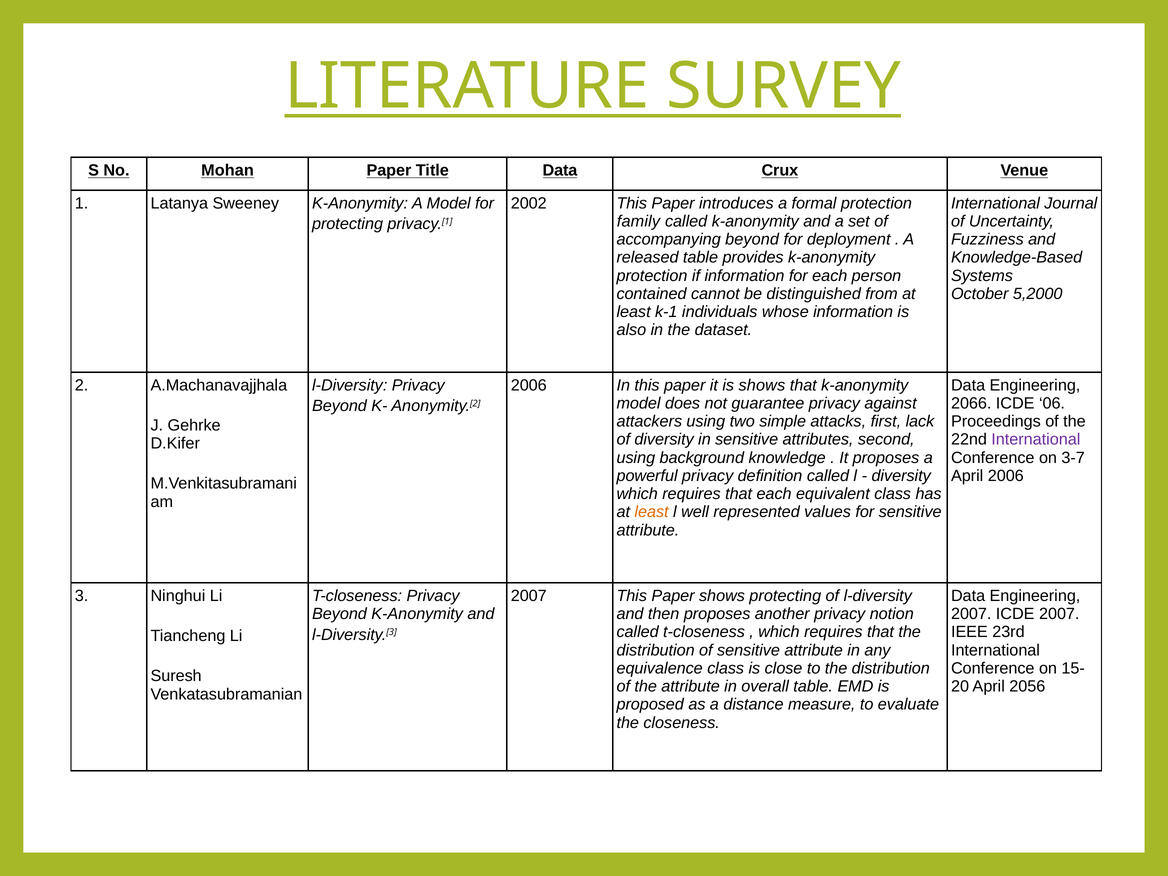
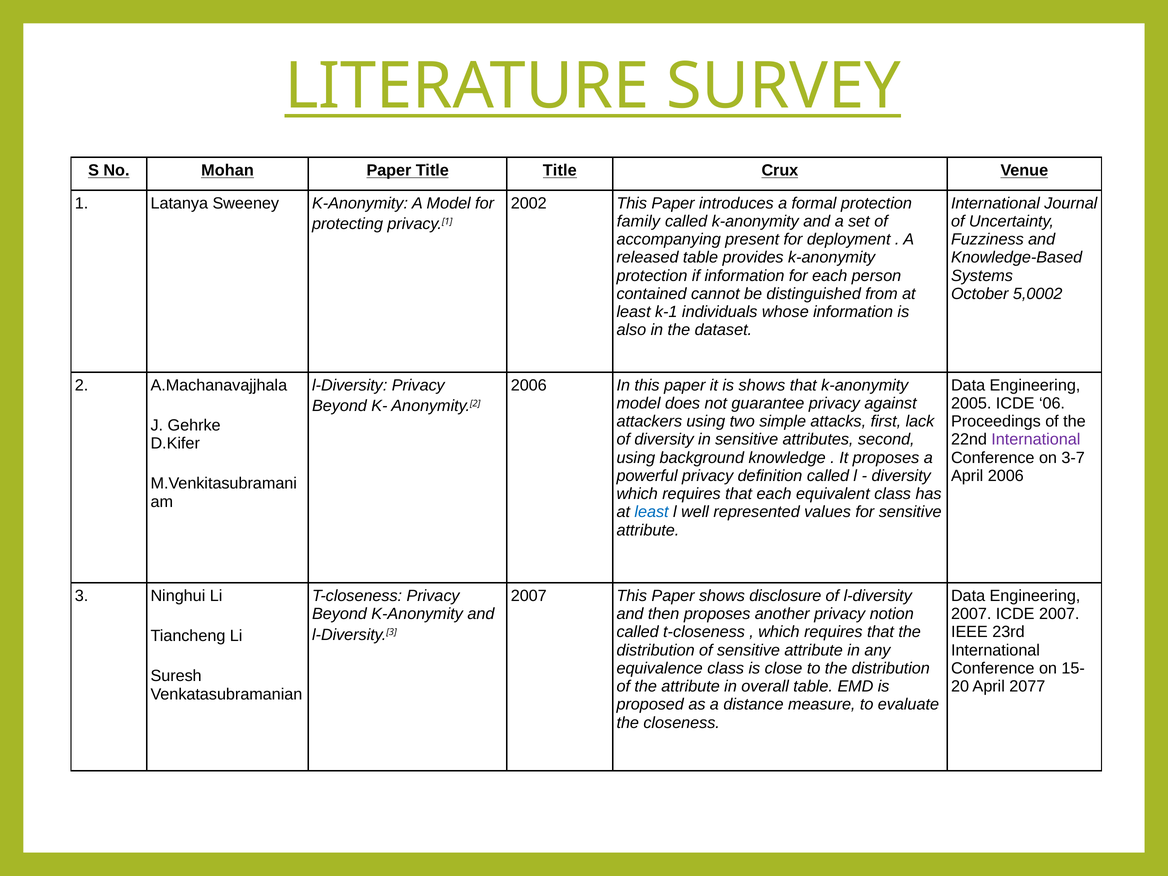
Title Data: Data -> Title (560, 171)
accompanying beyond: beyond -> present (752, 239)
5,2000: 5,2000 -> 5,0002 (1038, 294)
2066: 2066 -> 2005 (971, 403)
least colour: orange -> blue (652, 512)
shows protecting: protecting -> disclosure (785, 596)
2056: 2056 -> 2077 (1027, 686)
